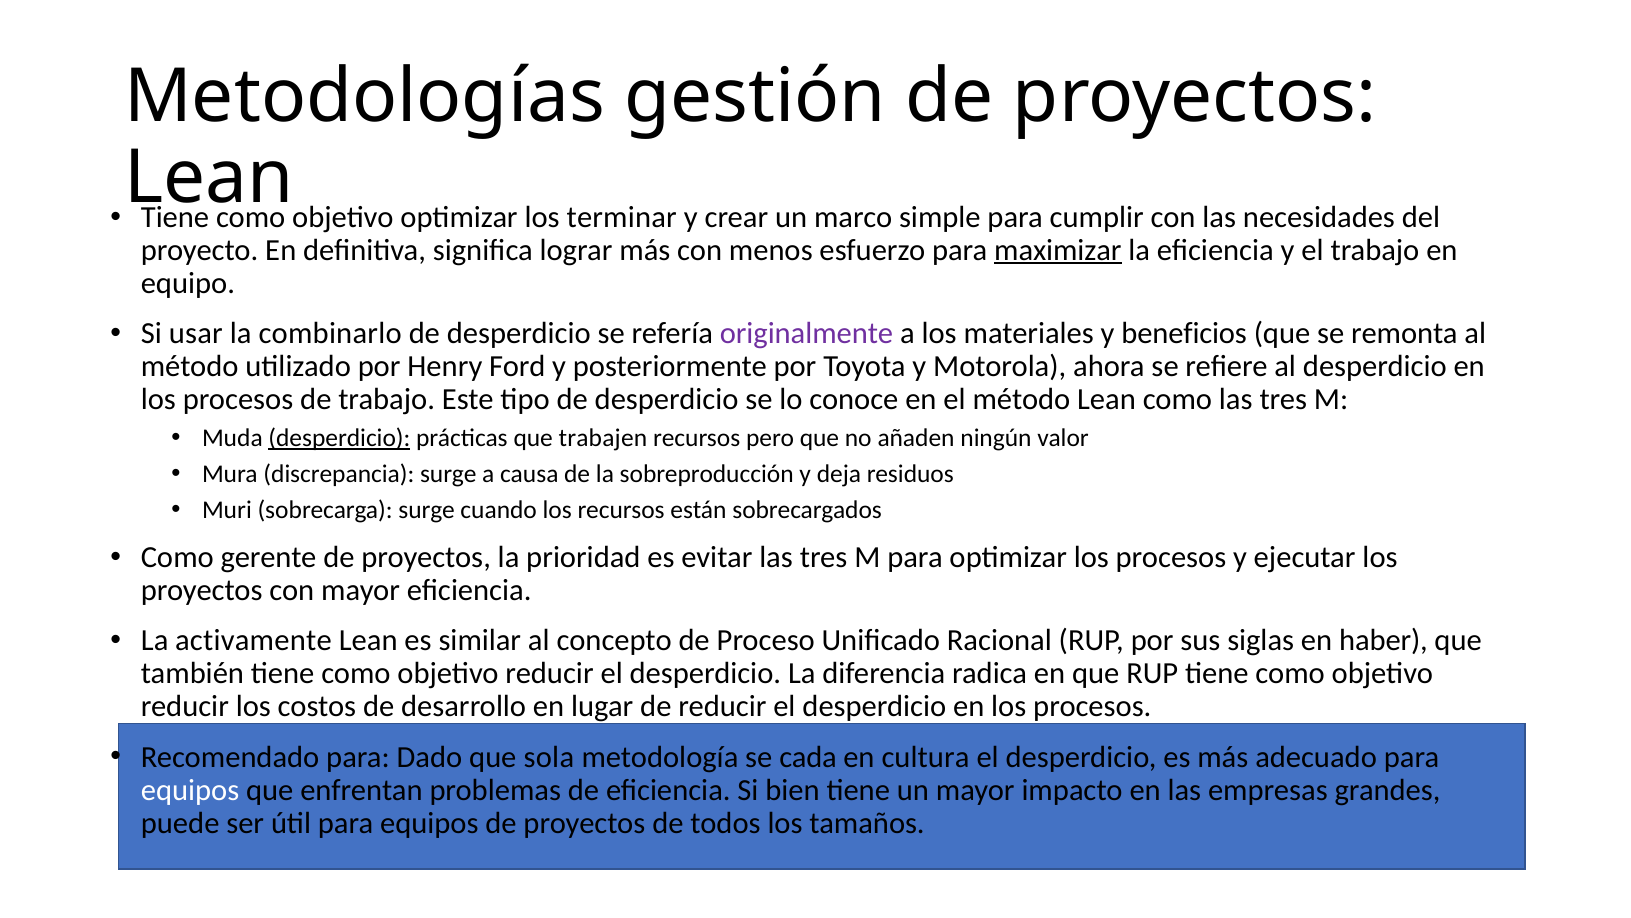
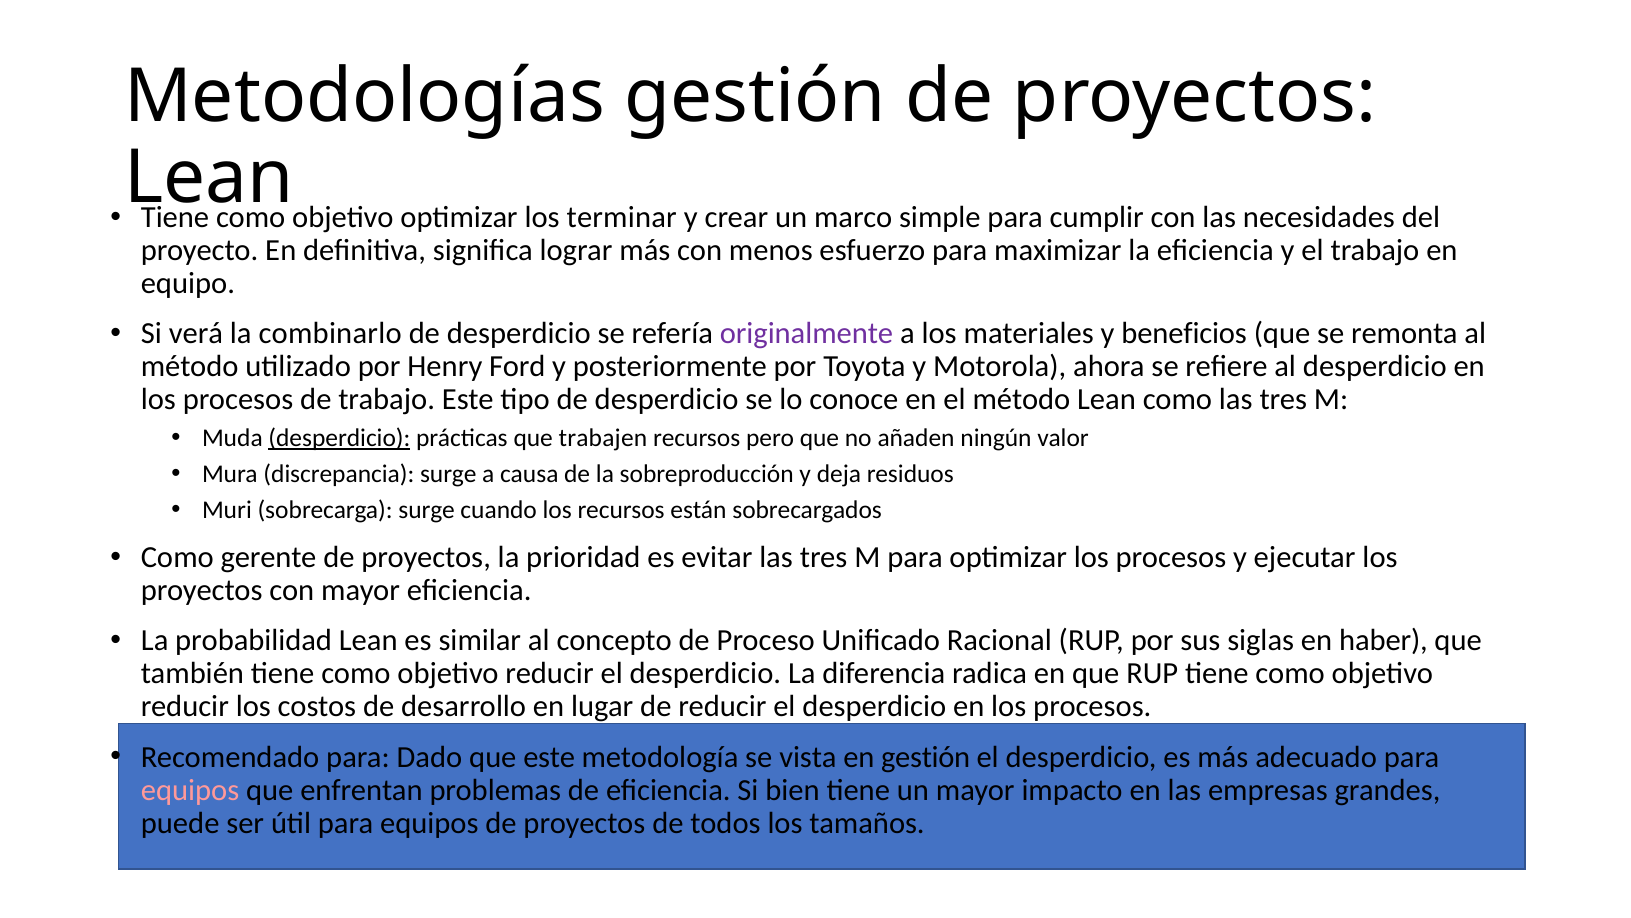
maximizar underline: present -> none (1058, 250)
usar: usar -> verá (196, 333)
activamente: activamente -> probabilidad (254, 640)
que sola: sola -> este (549, 756)
cada: cada -> vista (808, 756)
en cultura: cultura -> gestión (926, 756)
equipos colour: white -> pink (190, 789)
